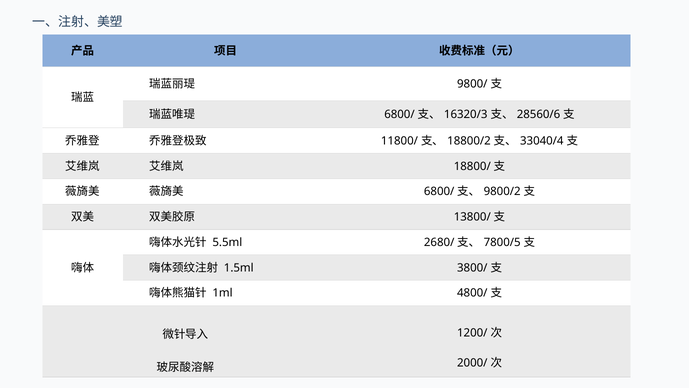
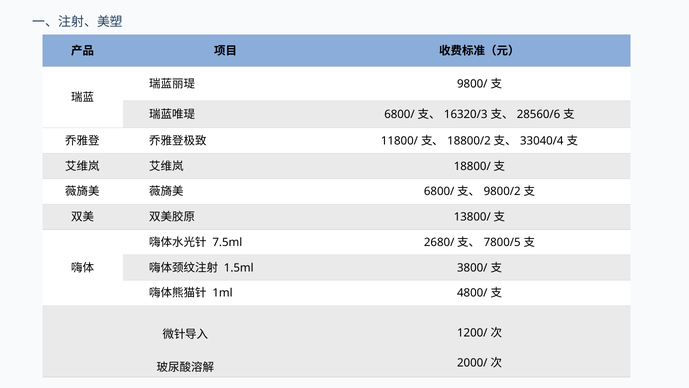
5.5ml: 5.5ml -> 7.5ml (227, 242)
